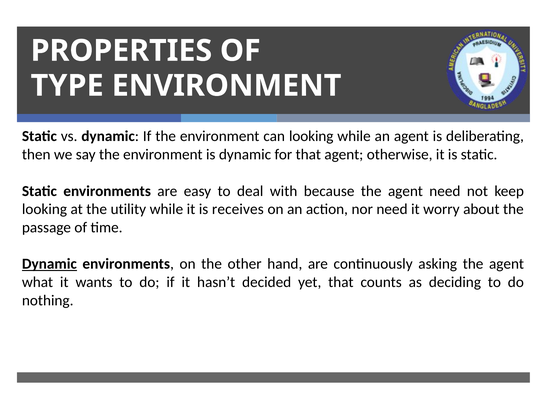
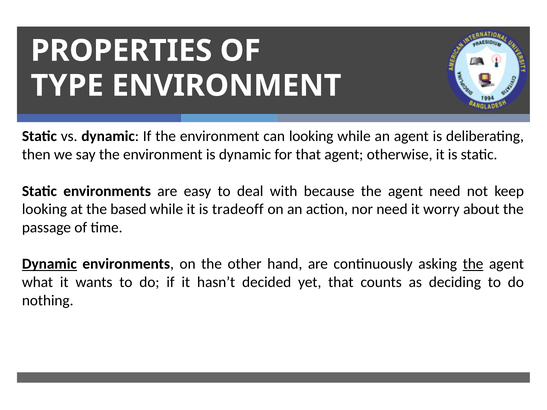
utility: utility -> based (128, 209)
receives: receives -> tradeoff (238, 209)
the underline: none -> present (473, 264)
